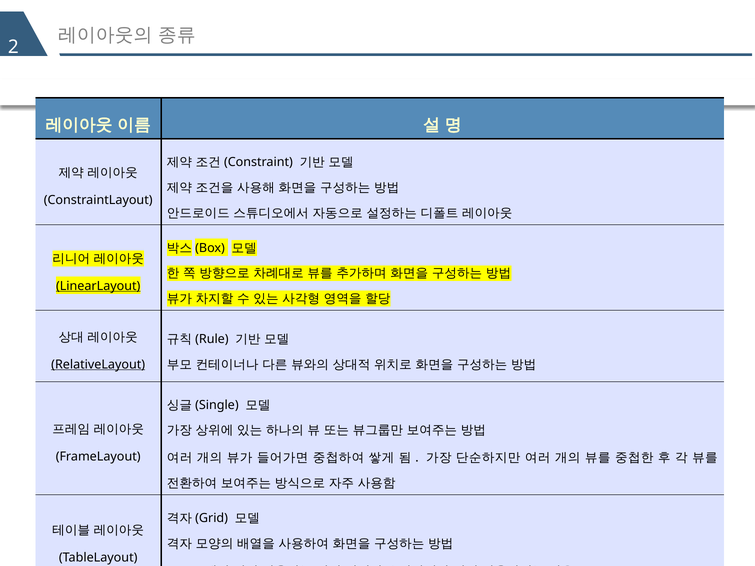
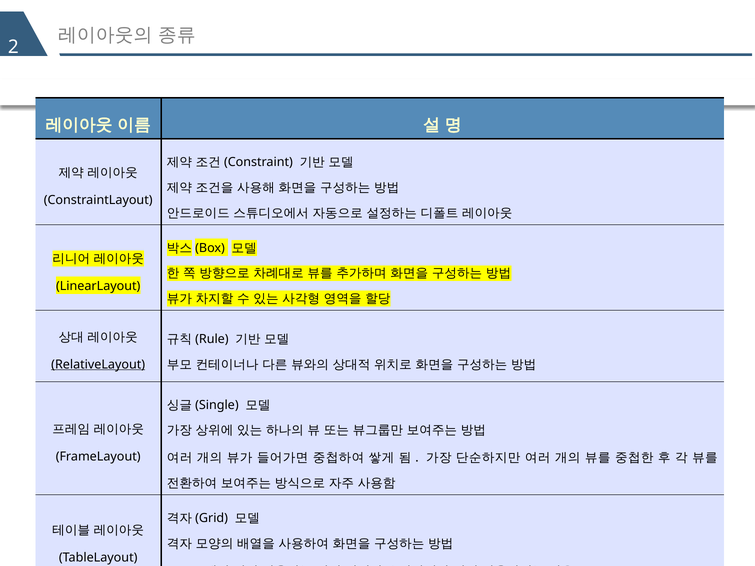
LinearLayout underline: present -> none (98, 286)
